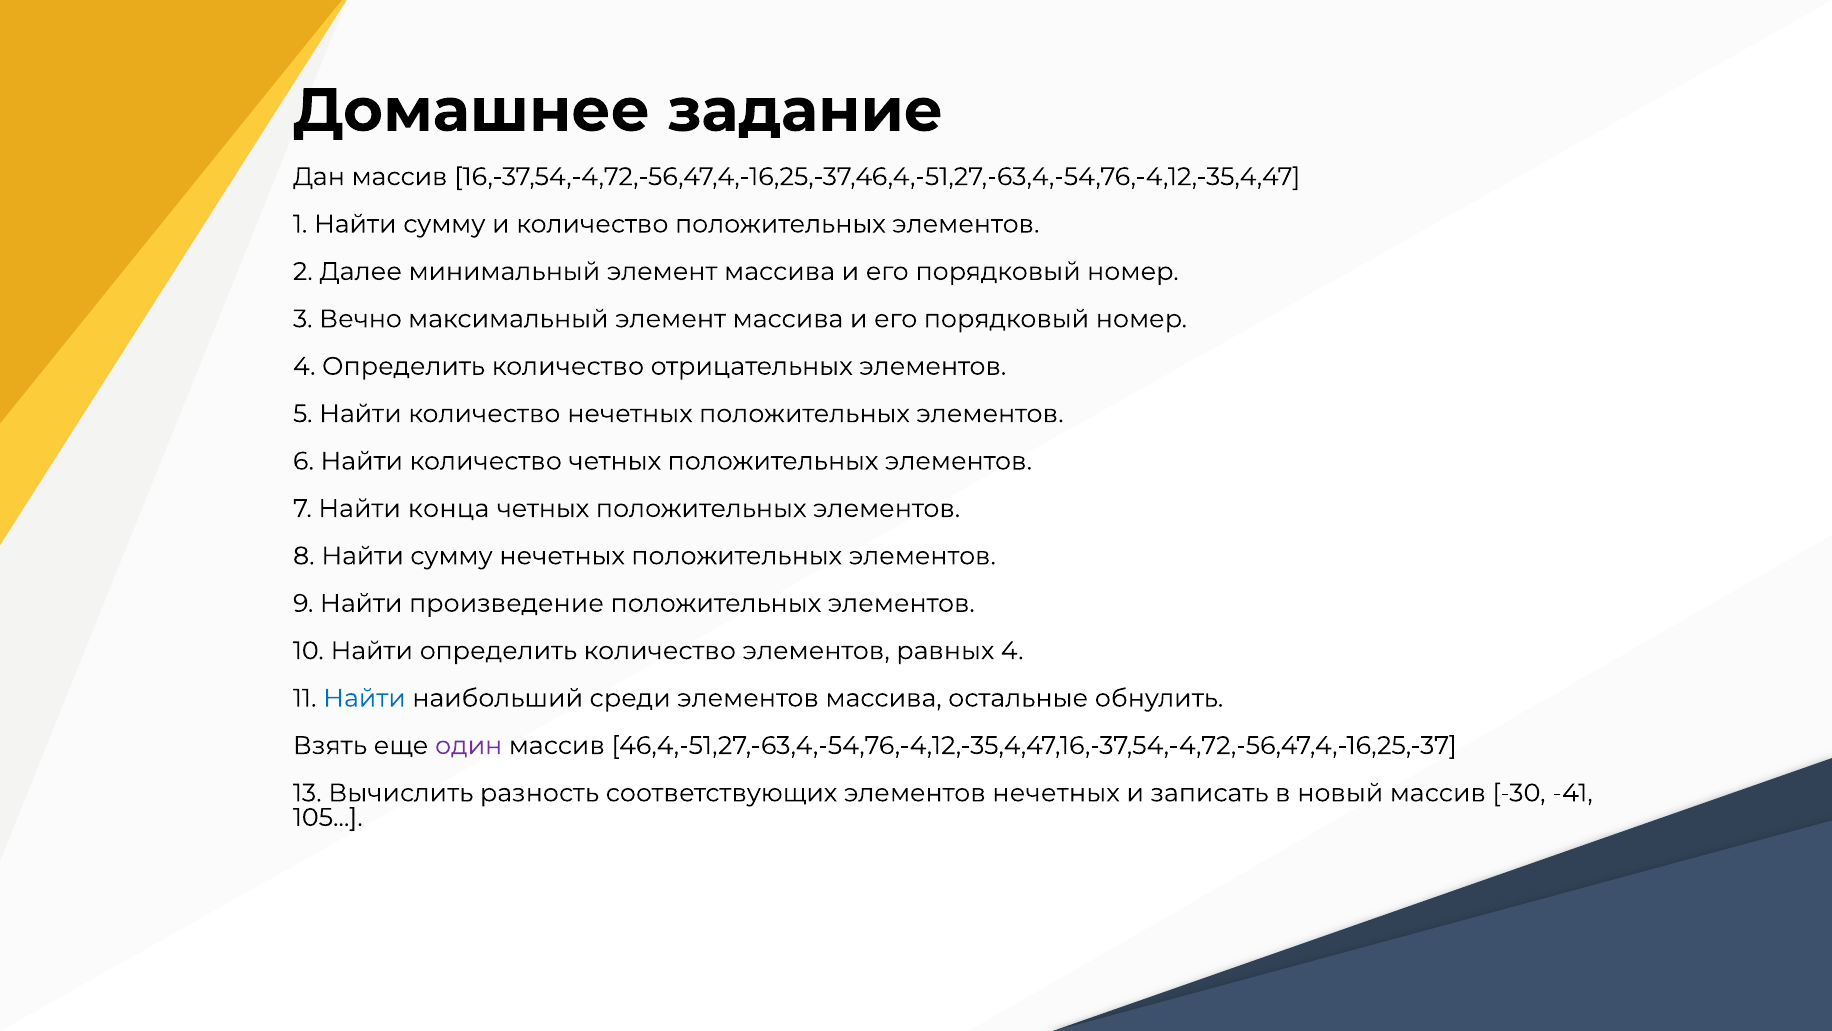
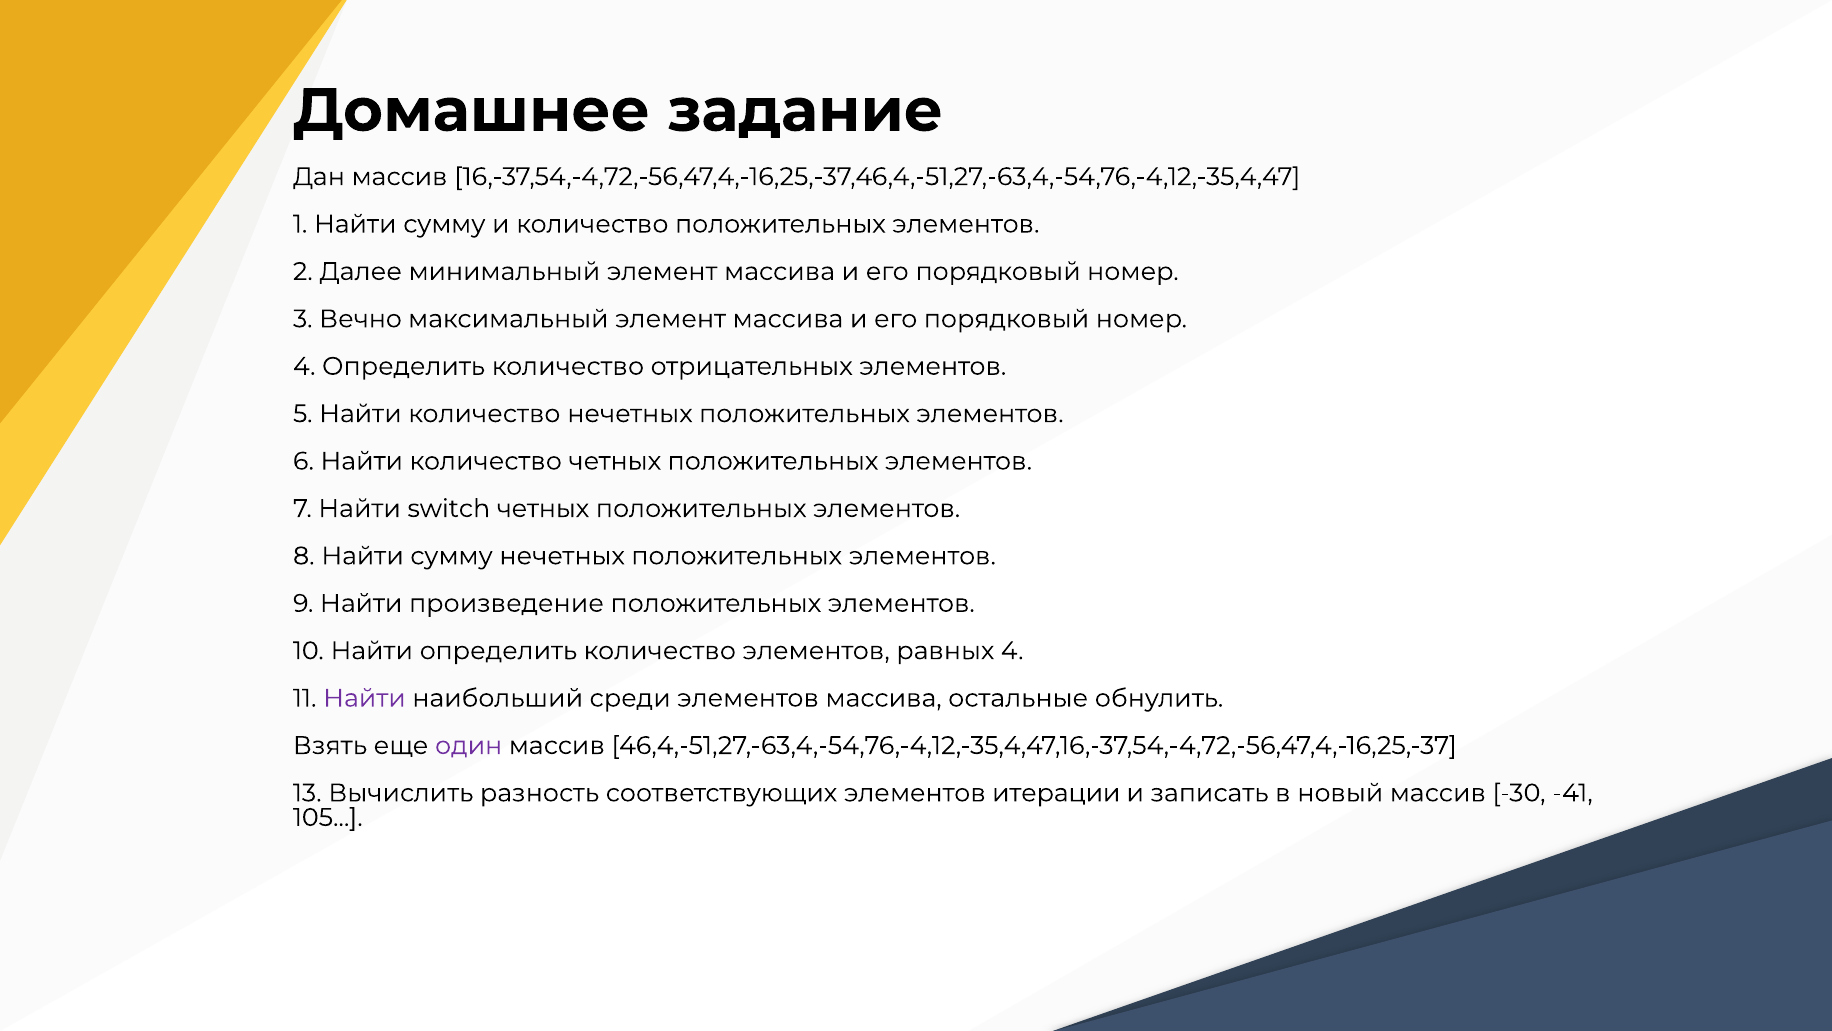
конца: конца -> switch (449, 508)
Найти colour: blue -> purple (364, 698)
элементов нечетных: нечетных -> итерации (1056, 793)
